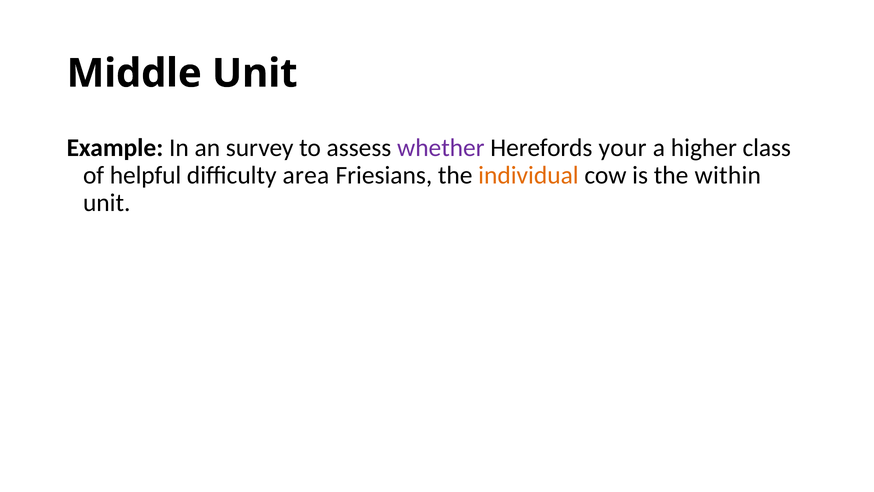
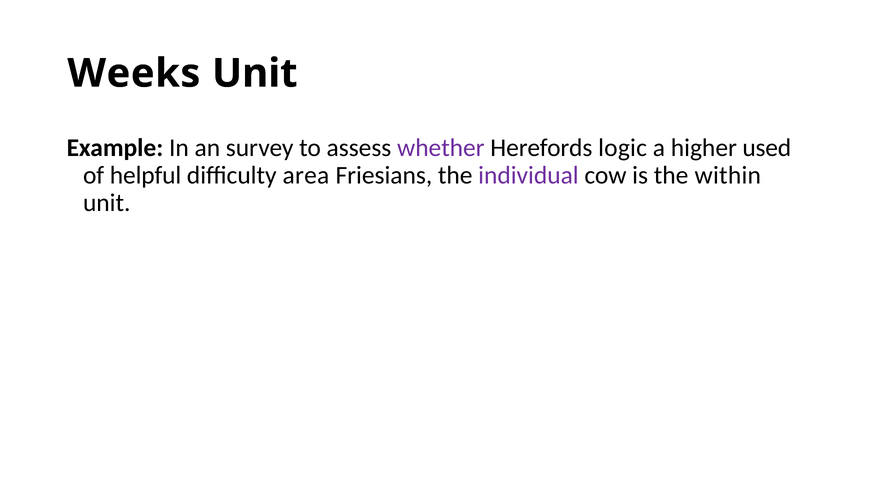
Middle: Middle -> Weeks (134, 73)
your: your -> logic (623, 148)
class: class -> used (767, 148)
individual colour: orange -> purple (528, 175)
